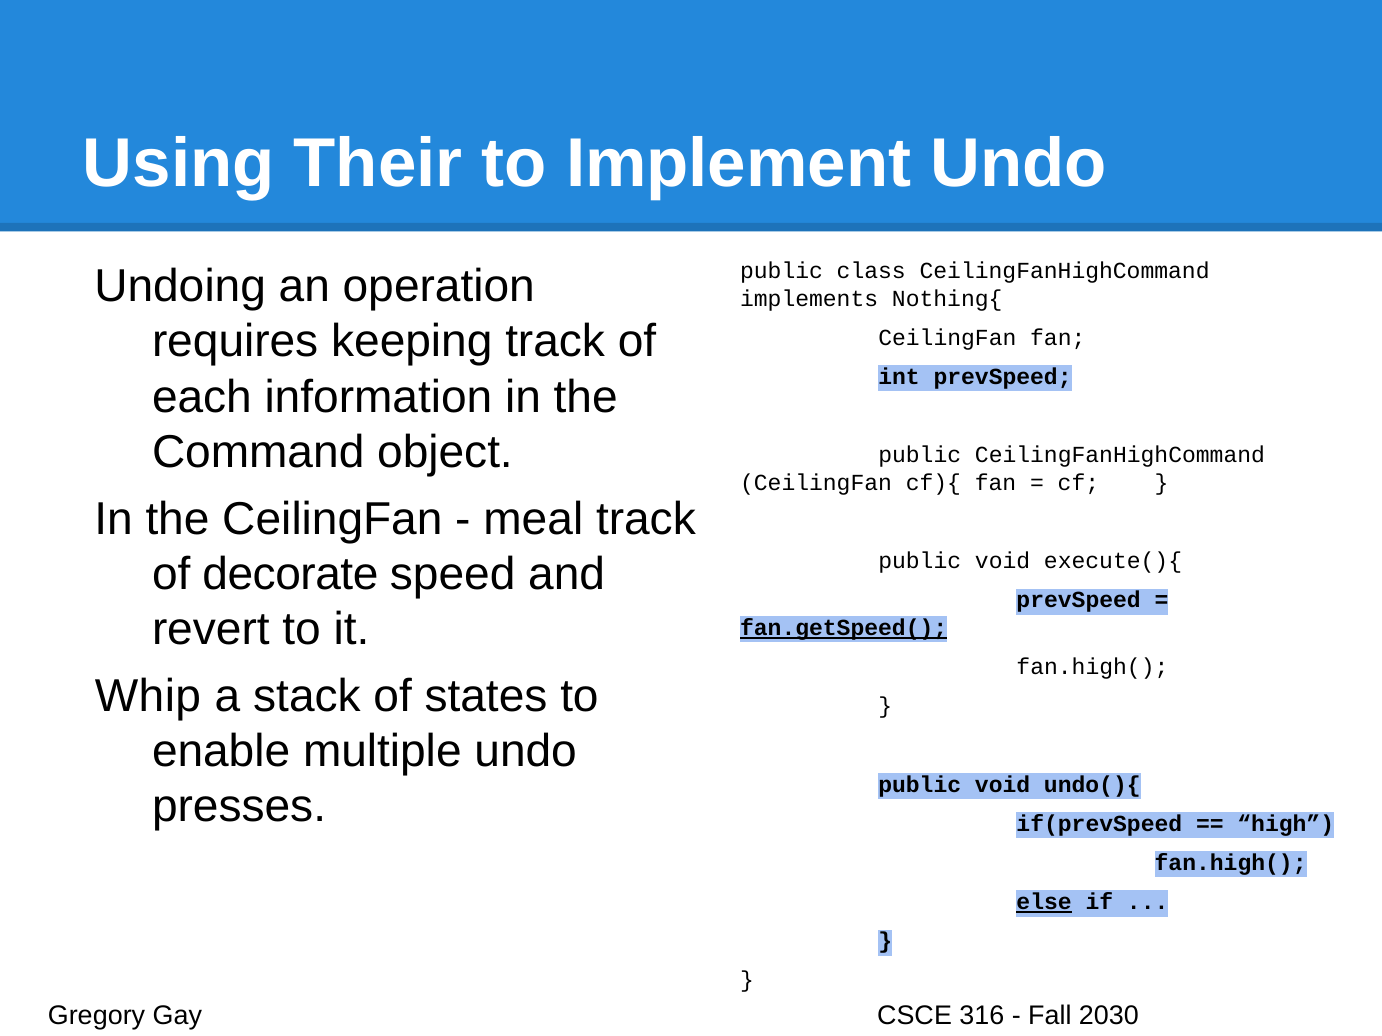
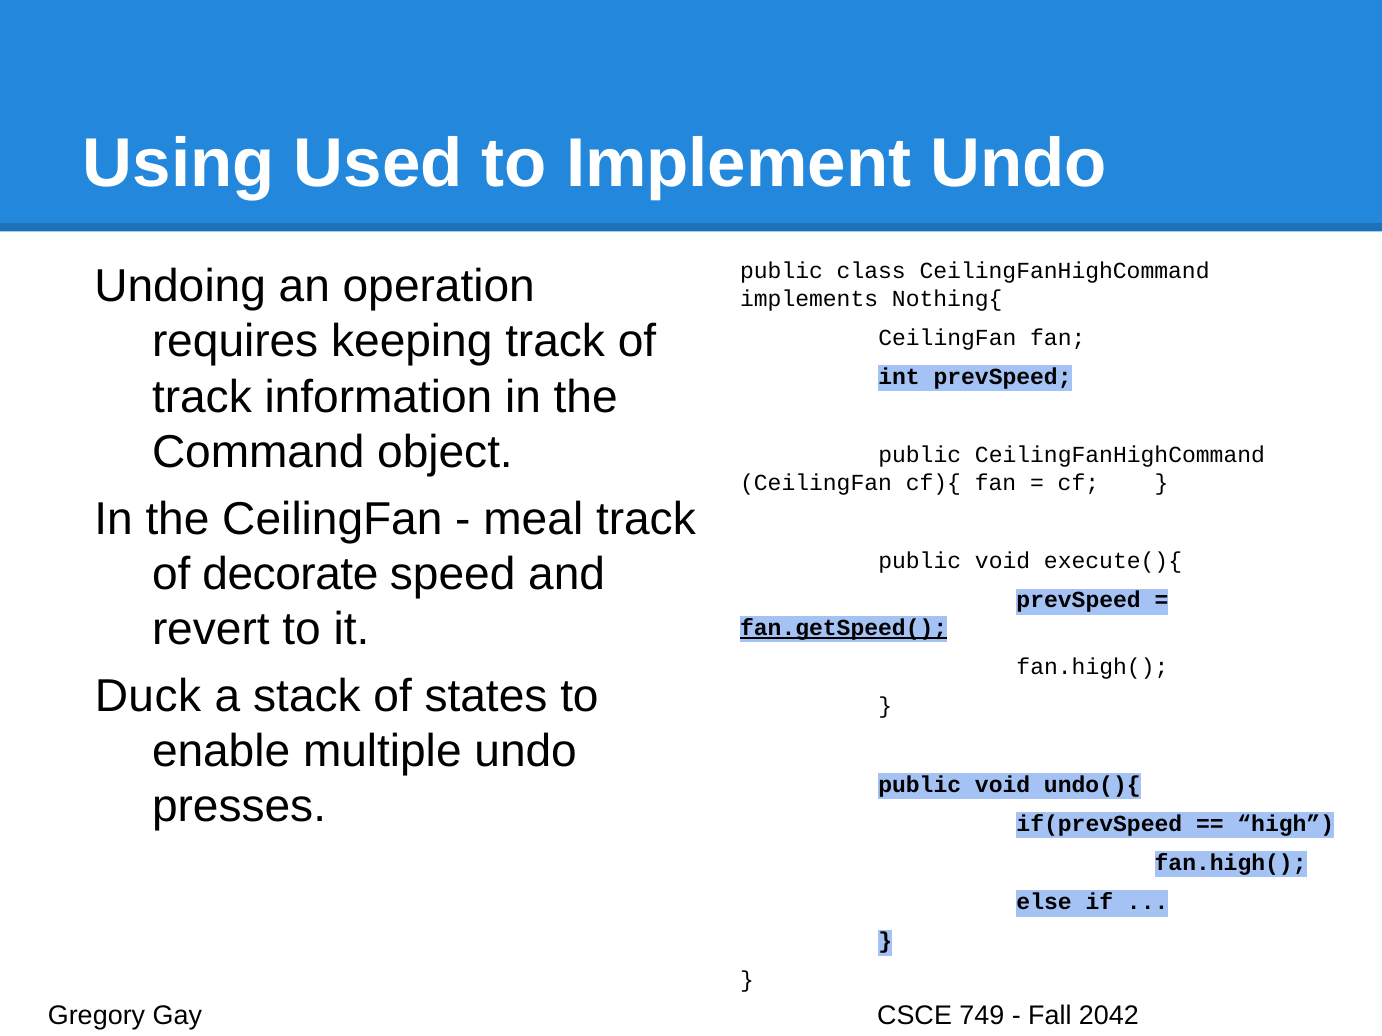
Their: Their -> Used (378, 164)
each: each -> track (202, 397)
Whip: Whip -> Duck (148, 697)
else underline: present -> none (1044, 902)
316: 316 -> 749 (982, 1016)
2030: 2030 -> 2042 (1109, 1016)
